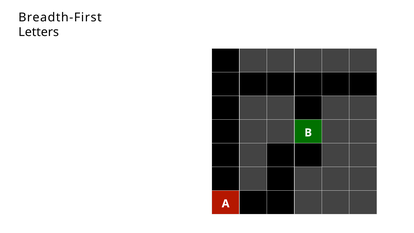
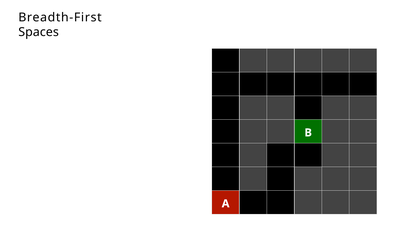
Letters: Letters -> Spaces (39, 32)
